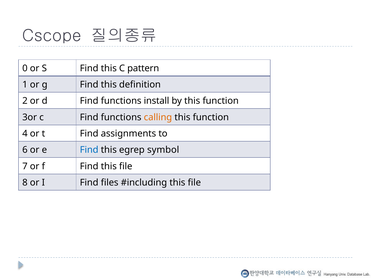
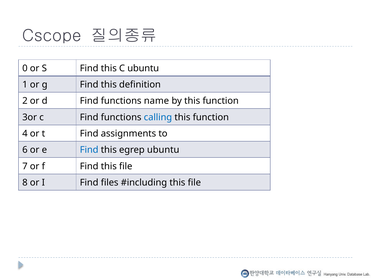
C pattern: pattern -> ubuntu (143, 68)
install: install -> name (156, 101)
calling colour: orange -> blue (158, 117)
egrep symbol: symbol -> ubuntu (163, 150)
